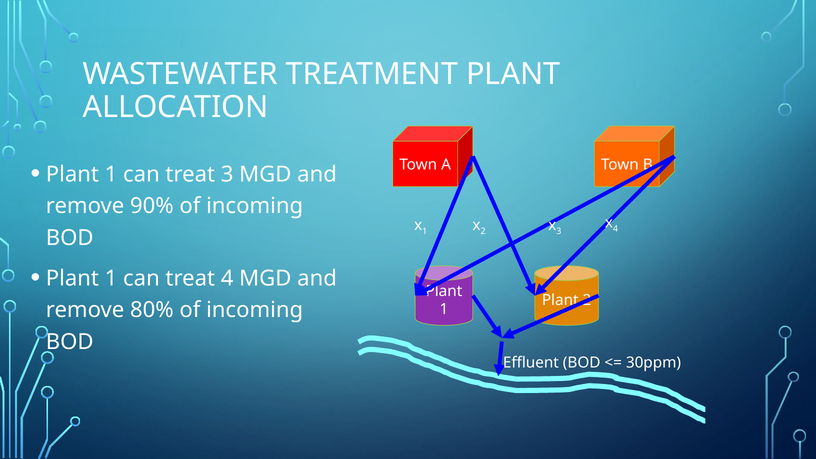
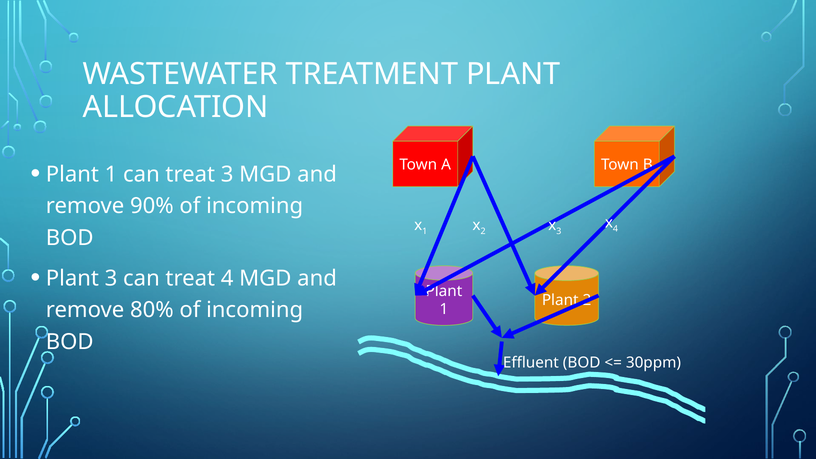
1: 1 -> 3 (111, 278)
